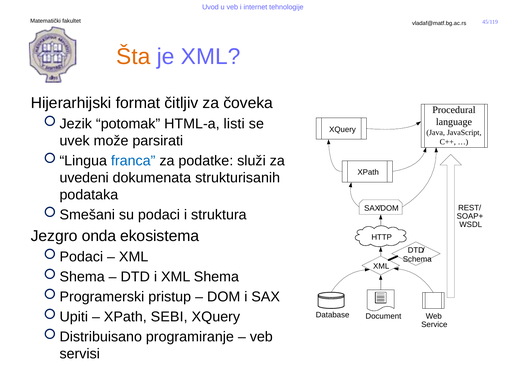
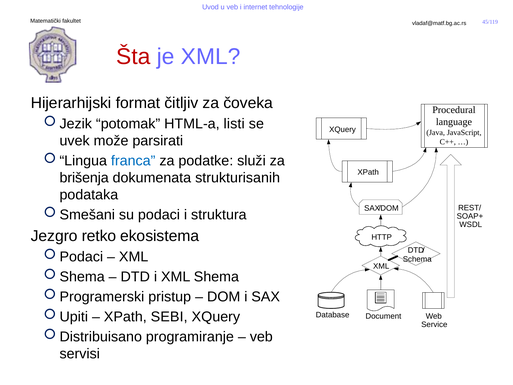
Šta colour: orange -> red (133, 57)
uvedeni: uvedeni -> brišenja (84, 178)
onda: onda -> retko (99, 236)
